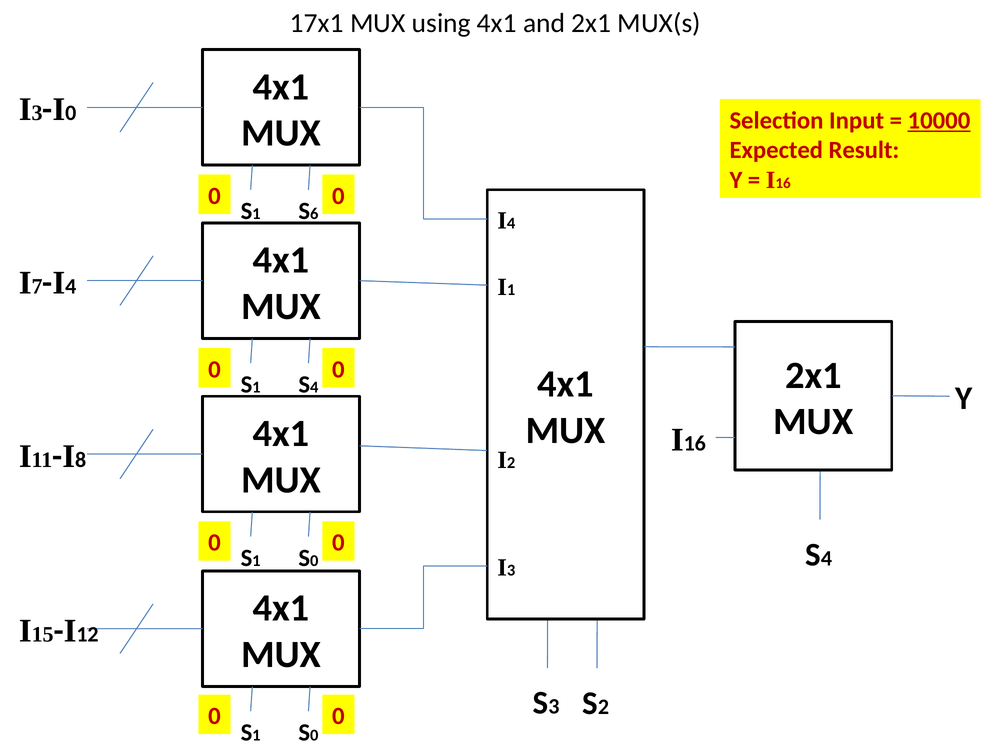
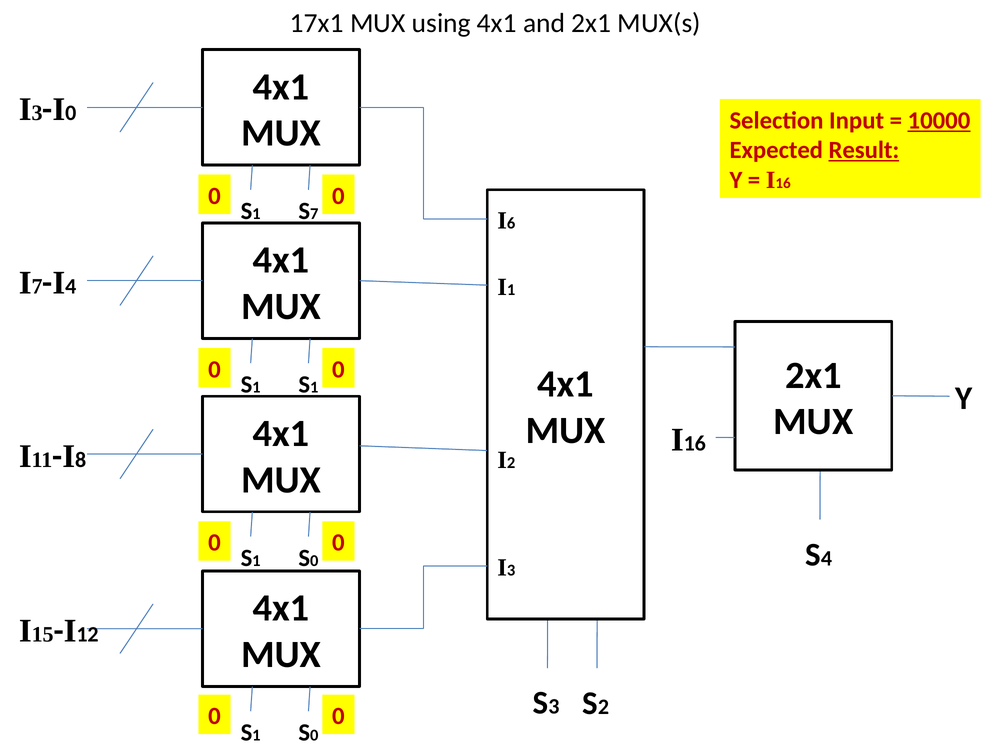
Result underline: none -> present (864, 150)
6: 6 -> 7 (314, 214)
4: 4 -> 6 (511, 224)
4: 4 -> 1 (314, 388)
